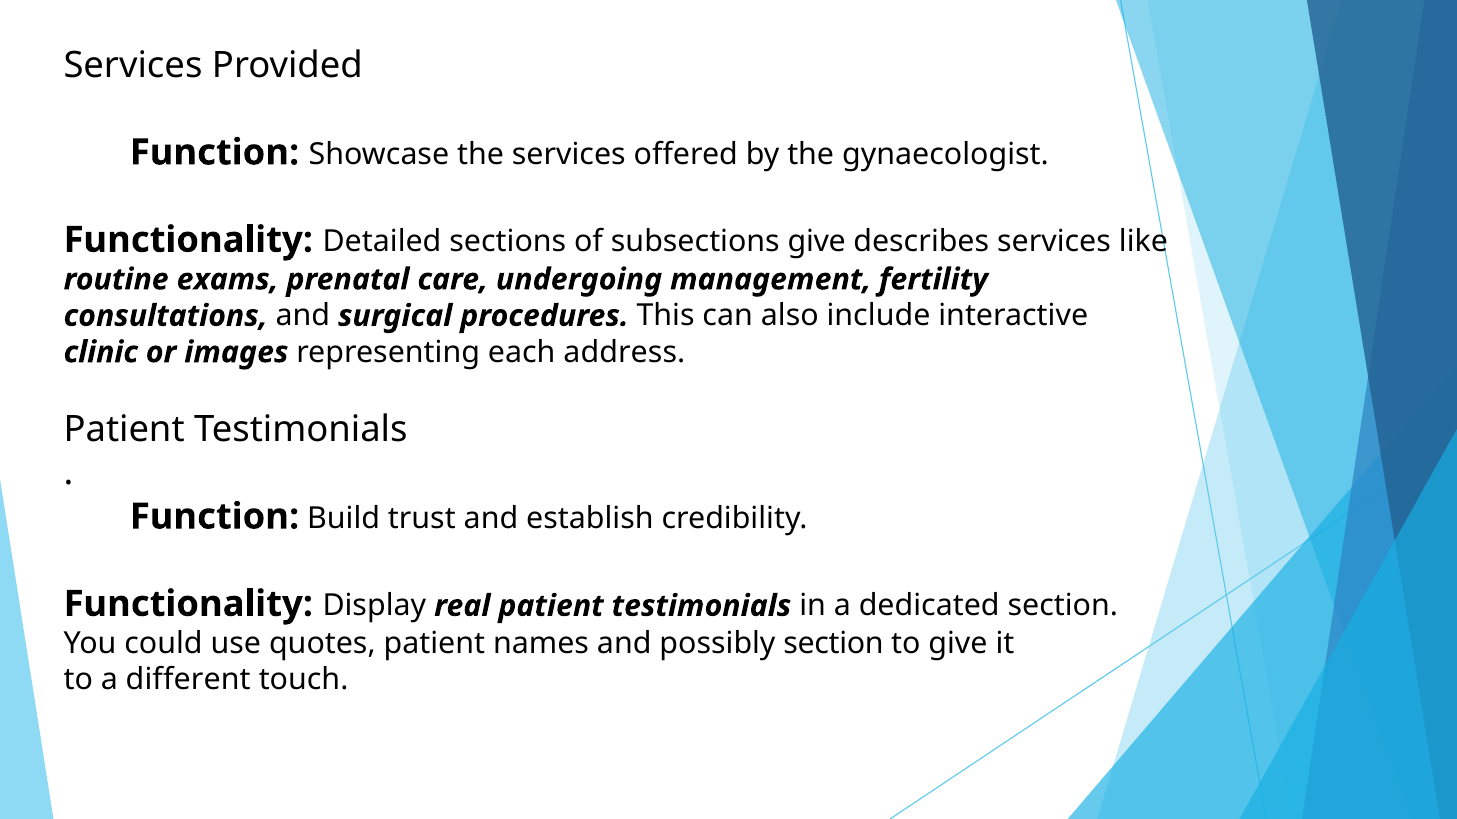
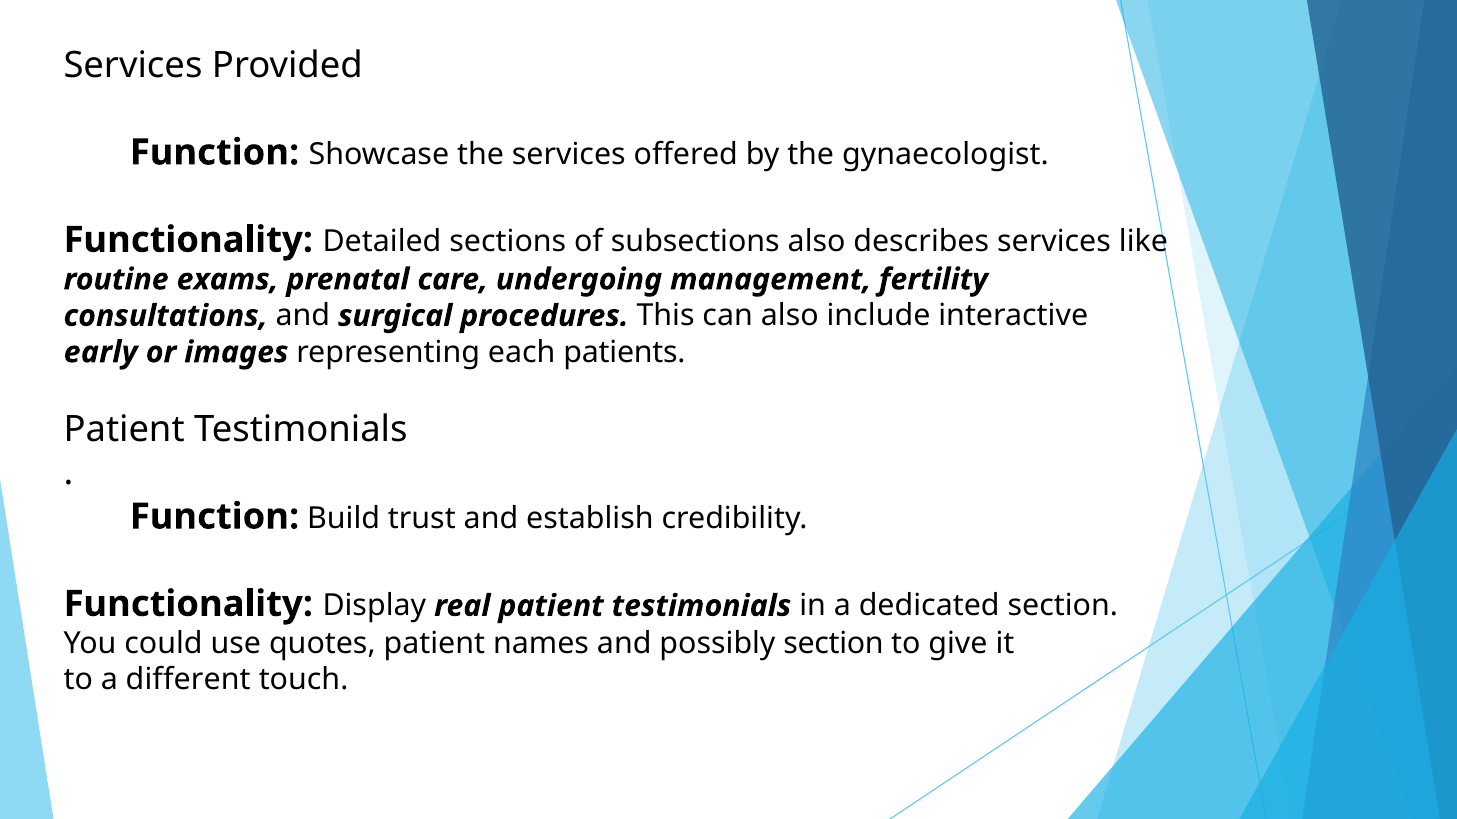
subsections give: give -> also (817, 242)
clinic: clinic -> early (101, 353)
address: address -> patients (625, 353)
